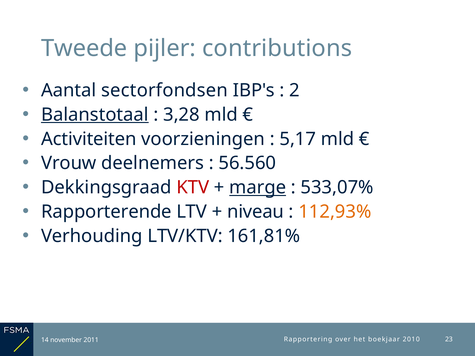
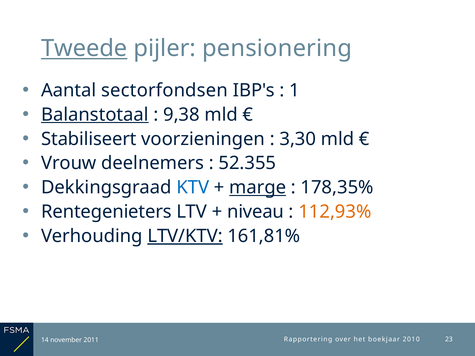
Tweede underline: none -> present (84, 48)
contributions: contributions -> pensionering (277, 48)
2: 2 -> 1 (294, 90)
3,28: 3,28 -> 9,38 (181, 115)
Activiteiten: Activiteiten -> Stabiliseert (89, 139)
5,17: 5,17 -> 3,30 (298, 139)
56.560: 56.560 -> 52.355 (247, 163)
KTV colour: red -> blue (193, 188)
533,07%: 533,07% -> 178,35% (337, 188)
Rapporterende: Rapporterende -> Rentegenieters (106, 212)
LTV/KTV underline: none -> present (185, 236)
